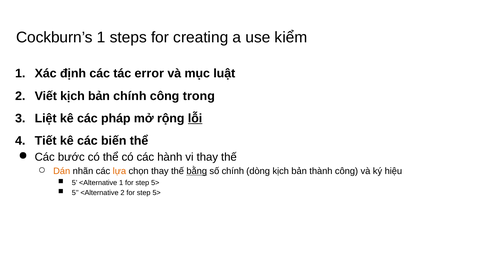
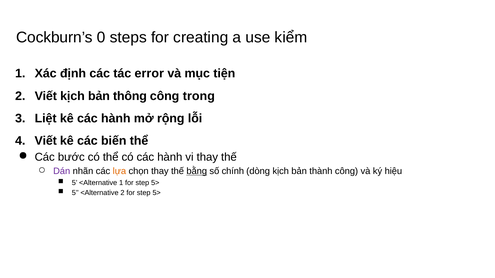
Cockburn’s 1: 1 -> 0 (101, 37)
luật: luật -> tiện (224, 74)
bản chính: chính -> thông (130, 96)
kê các pháp: pháp -> hành (116, 119)
lỗi underline: present -> none (195, 119)
4 Tiết: Tiết -> Viết (46, 141)
Dán colour: orange -> purple (62, 171)
